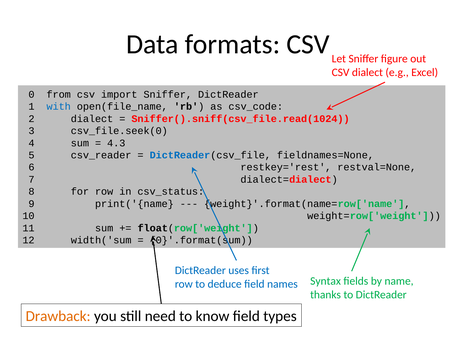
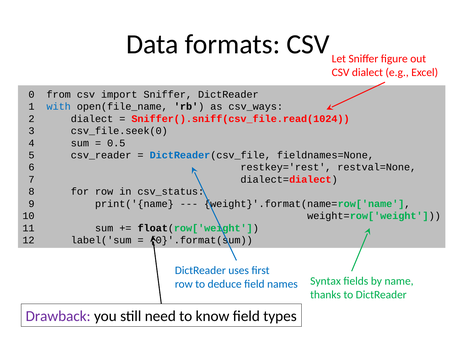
csv_code: csv_code -> csv_ways (256, 107)
4.3: 4.3 -> 0.5 (116, 143)
width('sum: width('sum -> label('sum (101, 240)
Drawback colour: orange -> purple (58, 316)
